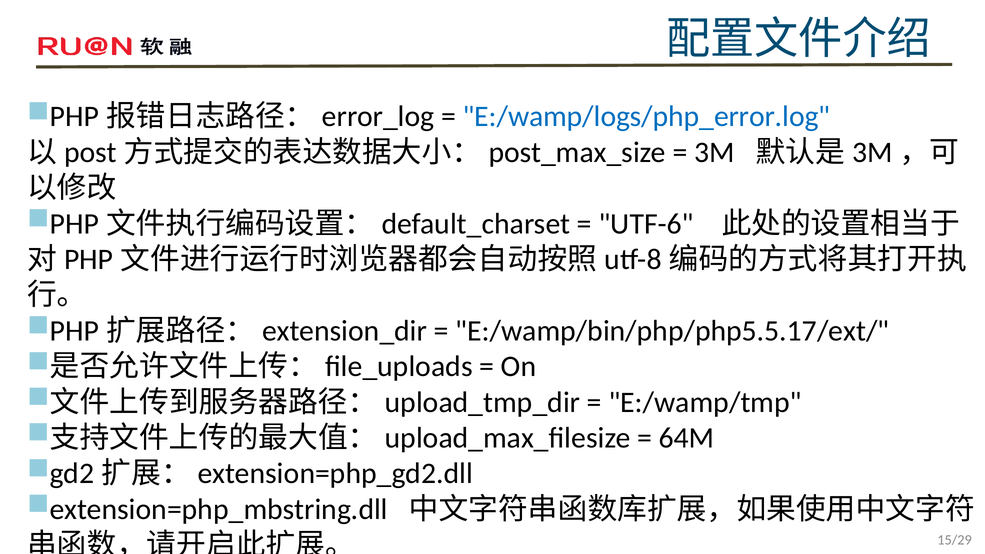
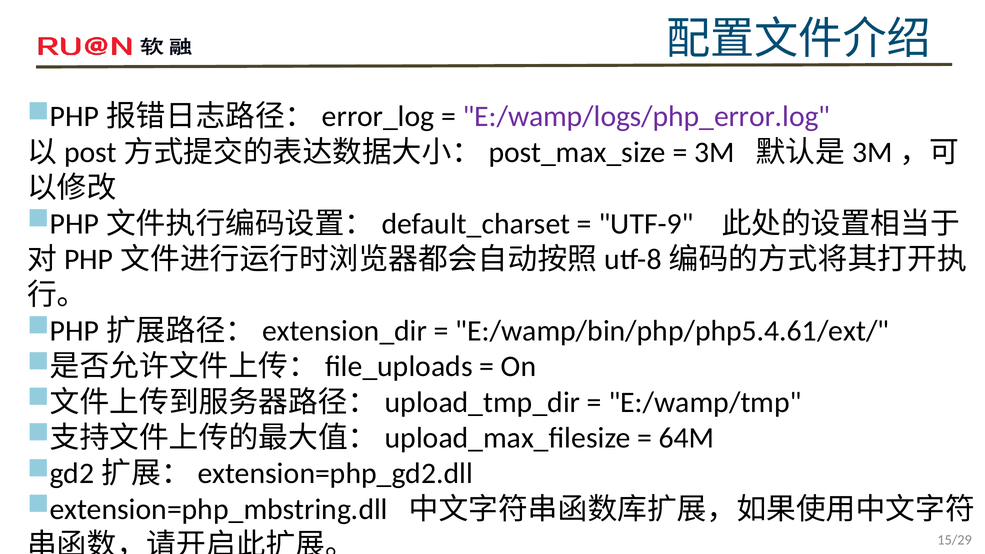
E:/wamp/logs/php_error.log colour: blue -> purple (647, 117)
UTF-6: UTF-6 -> UTF-9 (646, 224)
E:/wamp/bin/php/php5.5.17/ext/: E:/wamp/bin/php/php5.5.17/ext/ -> E:/wamp/bin/php/php5.4.61/ext/ (672, 331)
